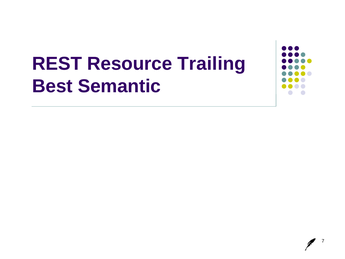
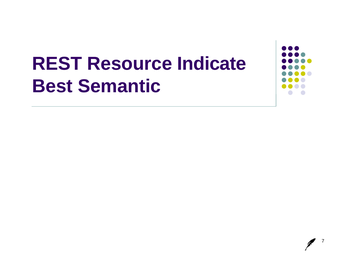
Trailing: Trailing -> Indicate (212, 64)
